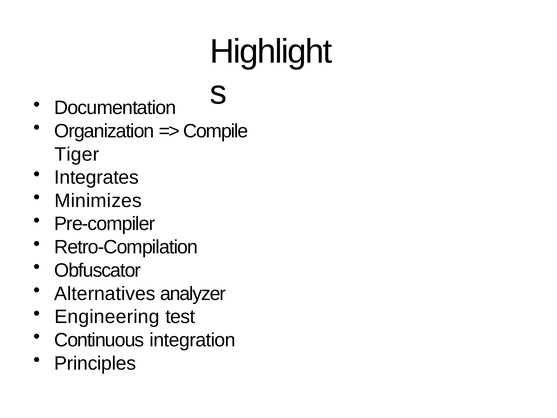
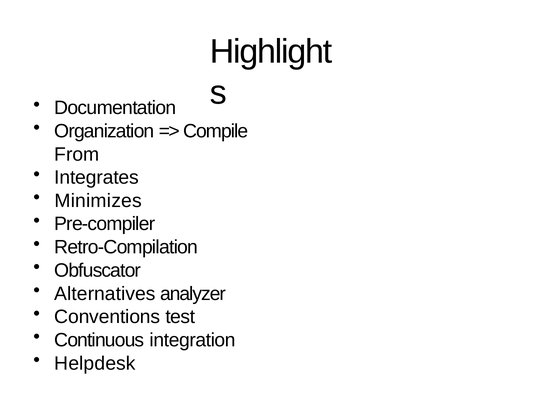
Tiger: Tiger -> From (77, 154)
Engineering: Engineering -> Conventions (107, 317)
Principles: Principles -> Helpdesk (95, 363)
